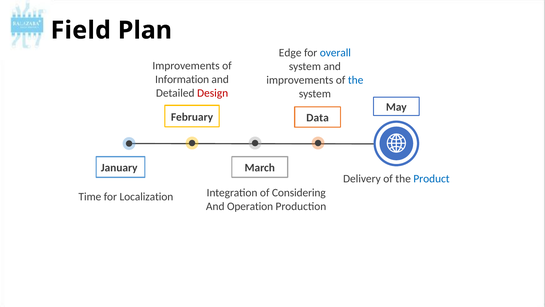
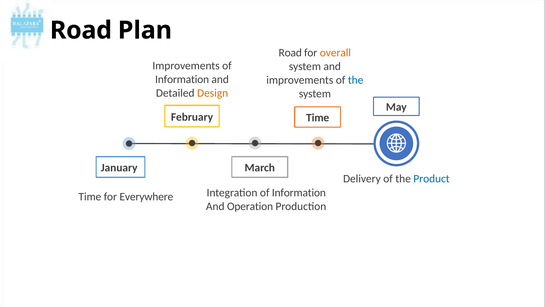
Field: Field -> Road (81, 30)
Edge: Edge -> Road (290, 53)
overall colour: blue -> orange (335, 53)
Design colour: red -> orange (213, 93)
Data: Data -> Time (318, 118)
Localization: Localization -> Everywhere (146, 197)
Integration of Considering: Considering -> Information (299, 193)
